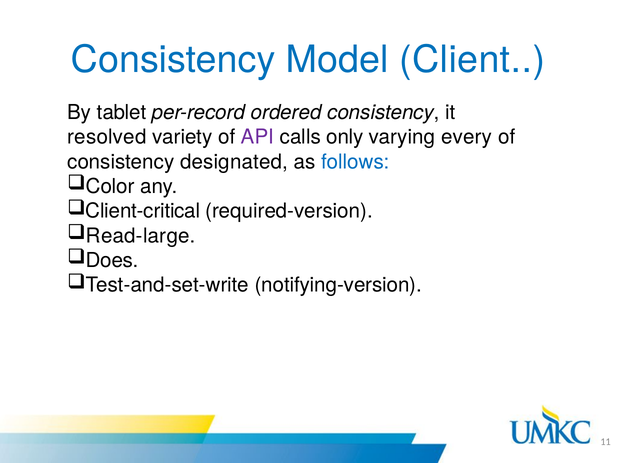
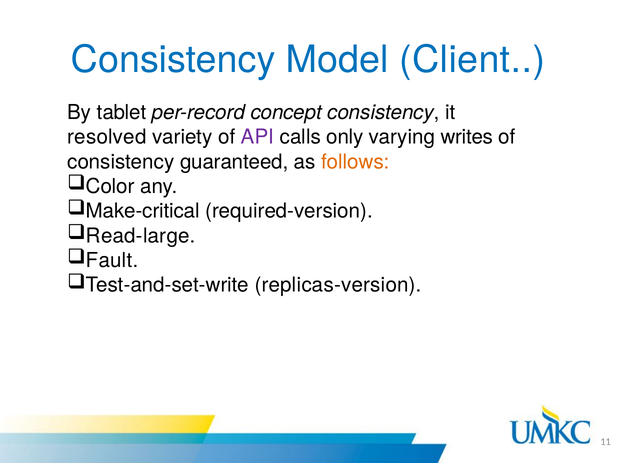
ordered: ordered -> concept (286, 112)
every: every -> writes (467, 137)
designated: designated -> guaranteed (234, 162)
follows colour: blue -> orange (355, 162)
Client-critical: Client-critical -> Make-critical (143, 211)
Does: Does -> Fault (112, 260)
notifying-version: notifying-version -> replicas-version (338, 285)
